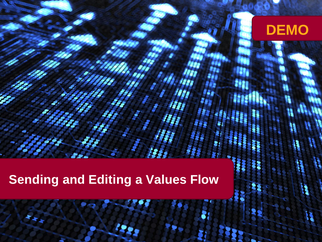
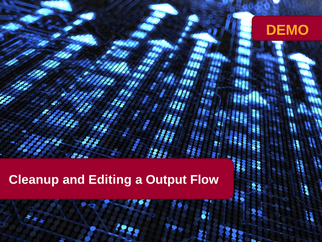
Sending: Sending -> Cleanup (34, 179)
Values: Values -> Output (166, 179)
